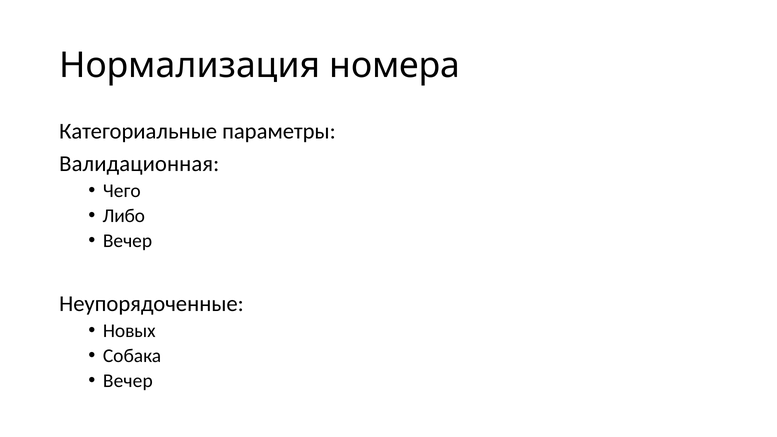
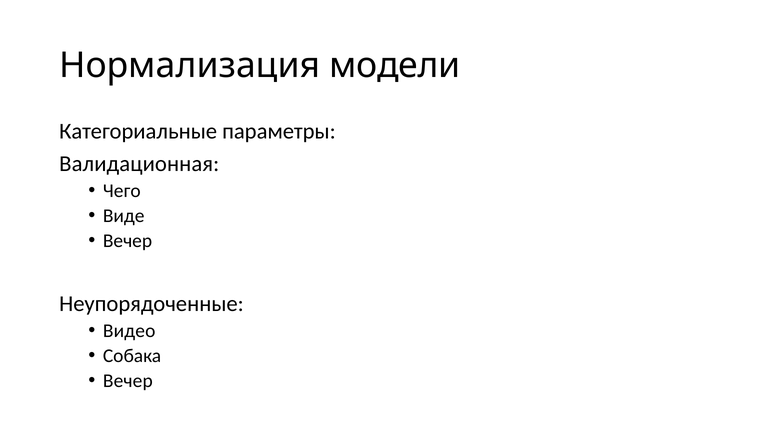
номера: номера -> модели (395, 65)
Либо: Либо -> Виде (124, 216)
Новых: Новых -> Видео (129, 331)
